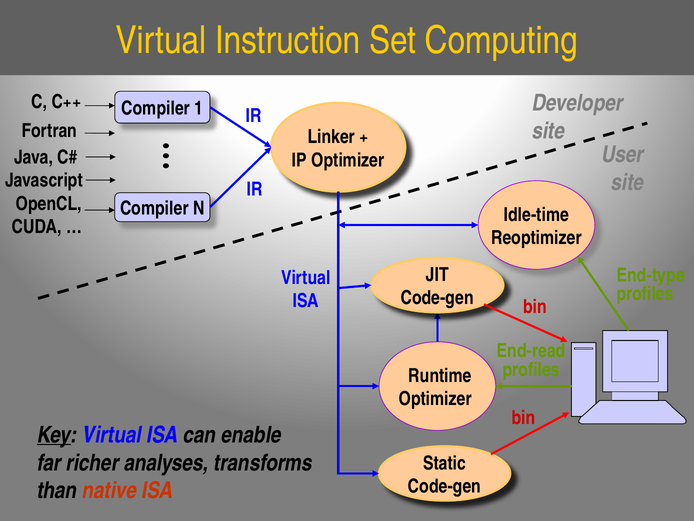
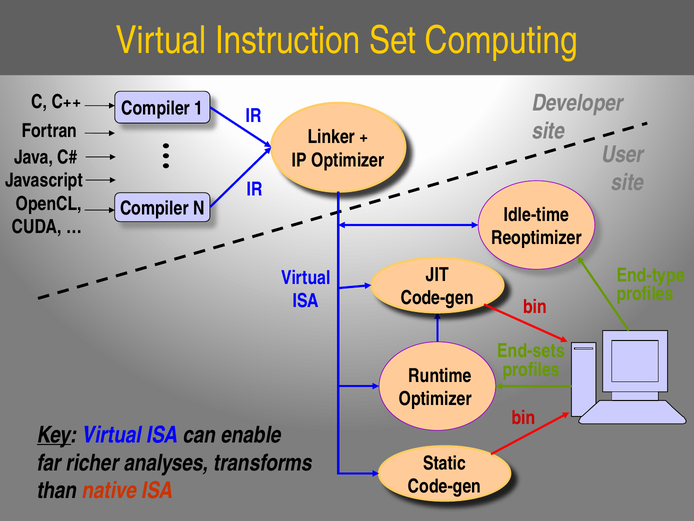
End-read: End-read -> End-sets (531, 351)
